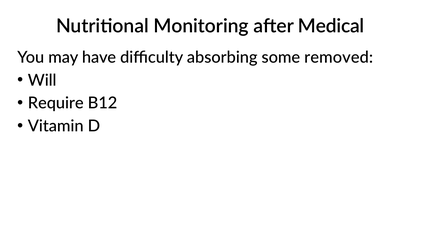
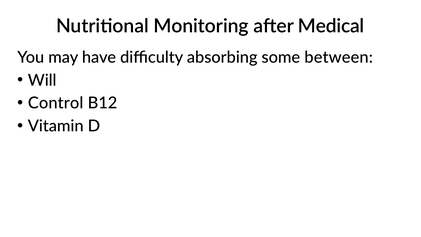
removed: removed -> between (339, 57)
Require: Require -> Control (56, 103)
